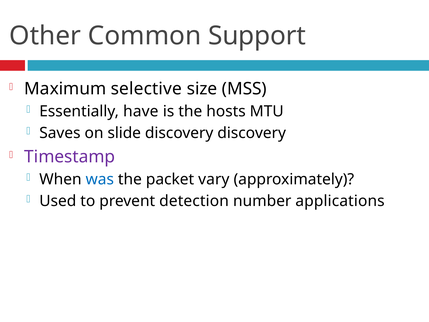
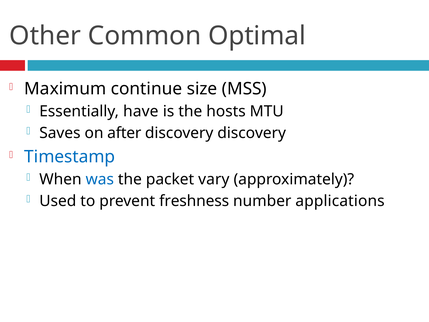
Support: Support -> Optimal (257, 36)
selective: selective -> continue (146, 89)
slide: slide -> after (124, 133)
Timestamp colour: purple -> blue (70, 157)
detection: detection -> freshness (194, 201)
